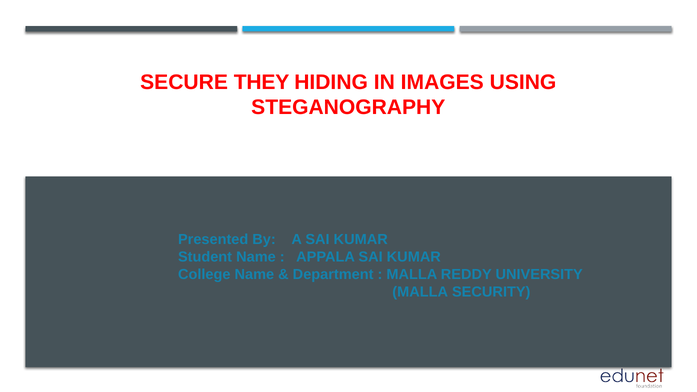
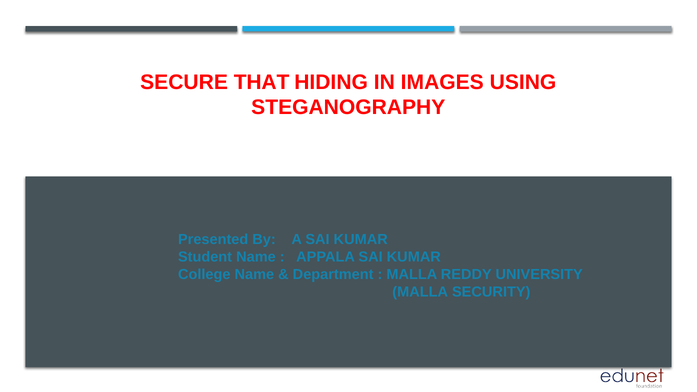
THEY: THEY -> THAT (262, 82)
